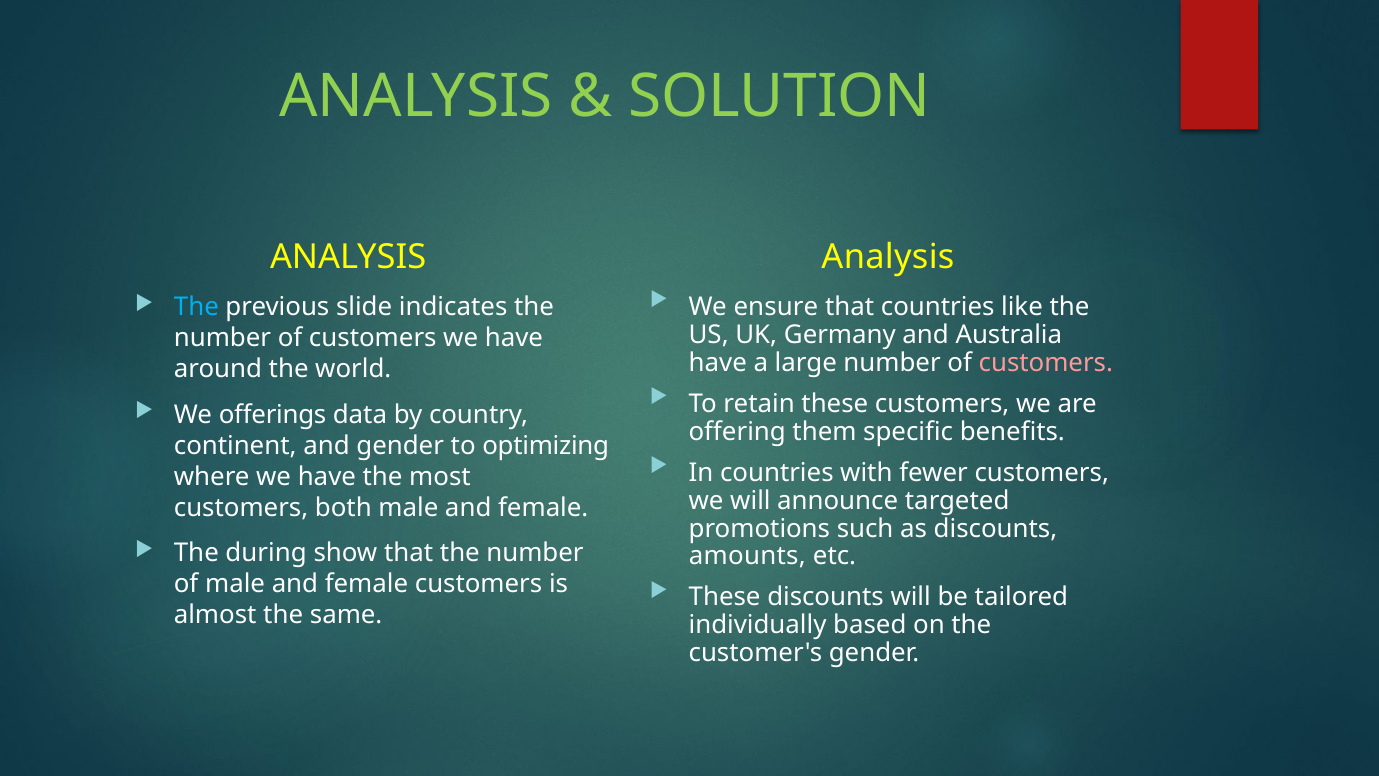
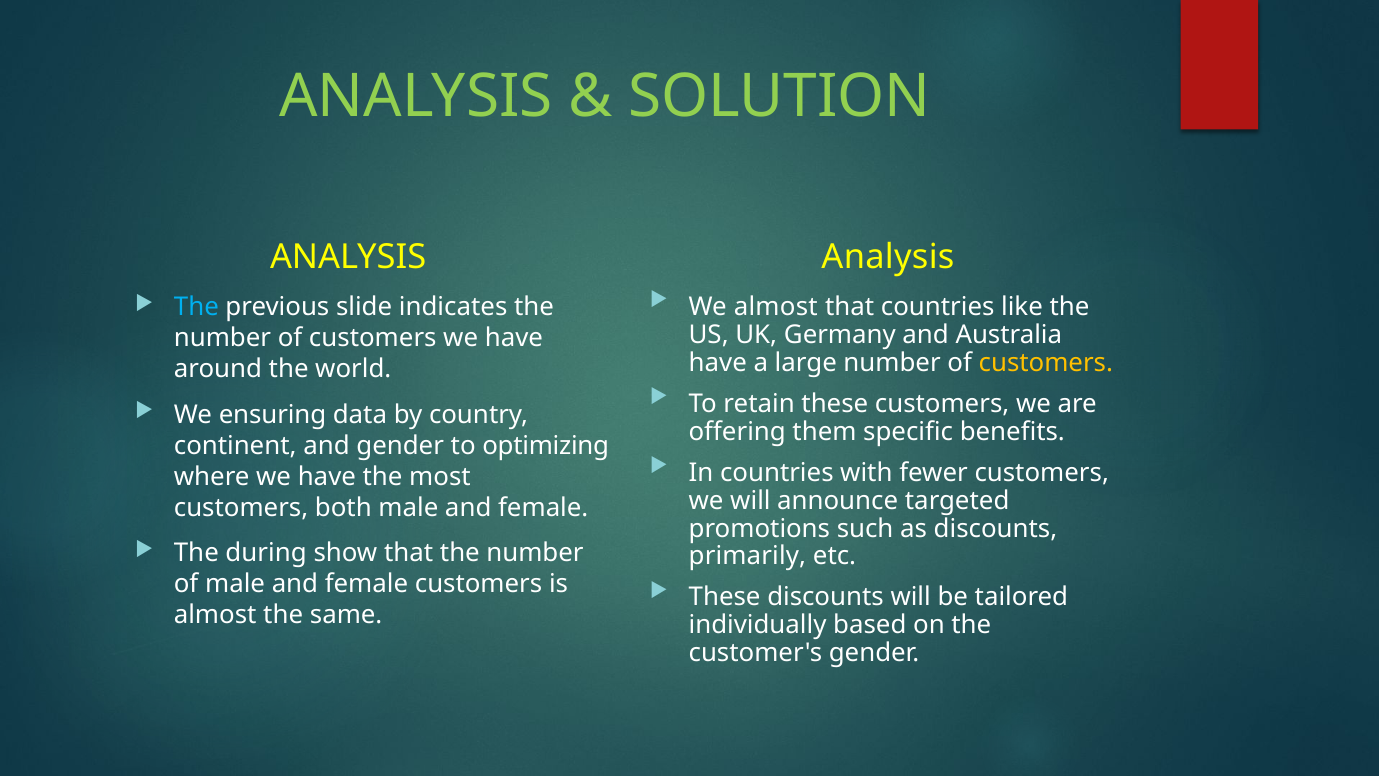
We ensure: ensure -> almost (776, 307)
customers colour: pink -> yellow (1046, 363)
offerings: offerings -> ensuring (272, 414)
amounts: amounts -> primarily (747, 556)
